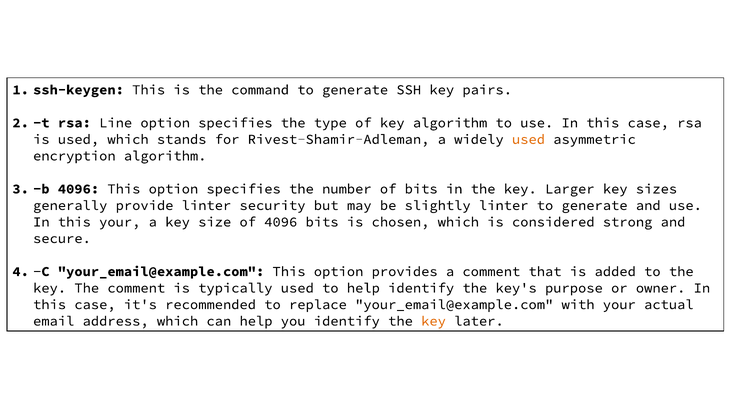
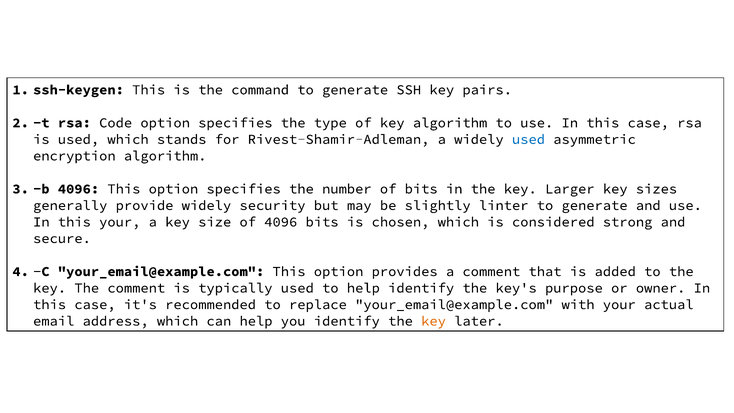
Line: Line -> Code (116, 123)
used colour: orange -> blue (528, 139)
provide linter: linter -> widely (206, 205)
